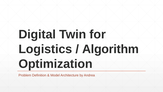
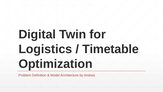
Algorithm: Algorithm -> Timetable (110, 49)
